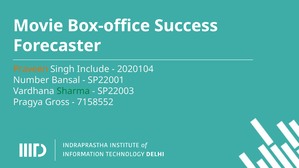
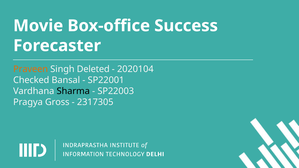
Include: Include -> Deleted (93, 69)
Number: Number -> Checked (31, 80)
Sharma colour: green -> black (73, 91)
7158552: 7158552 -> 2317305 (95, 102)
